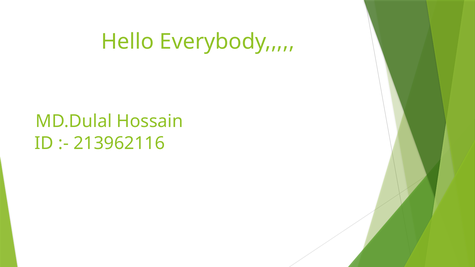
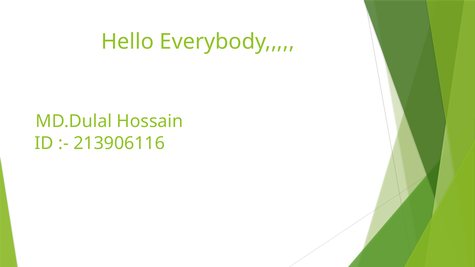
213962116: 213962116 -> 213906116 (119, 144)
